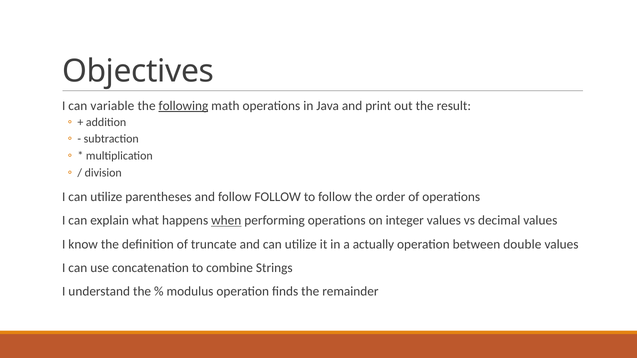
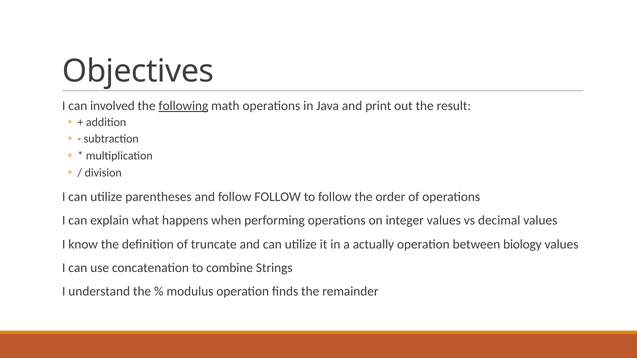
variable: variable -> involved (112, 106)
when underline: present -> none (226, 221)
double: double -> biology (522, 244)
